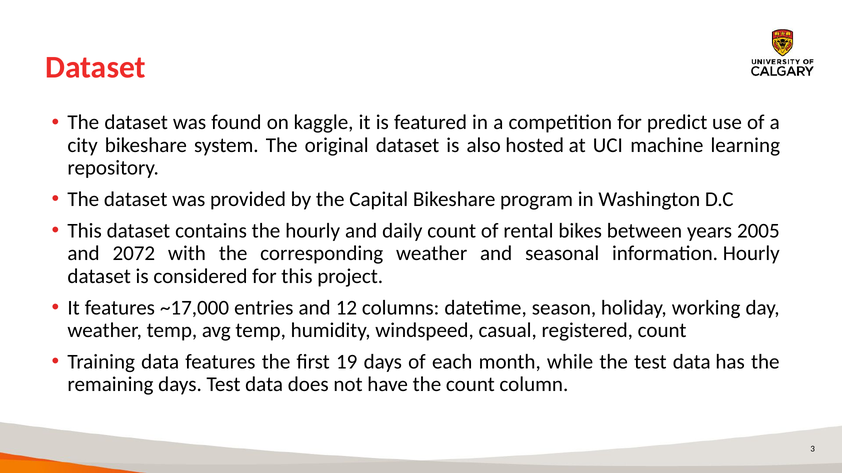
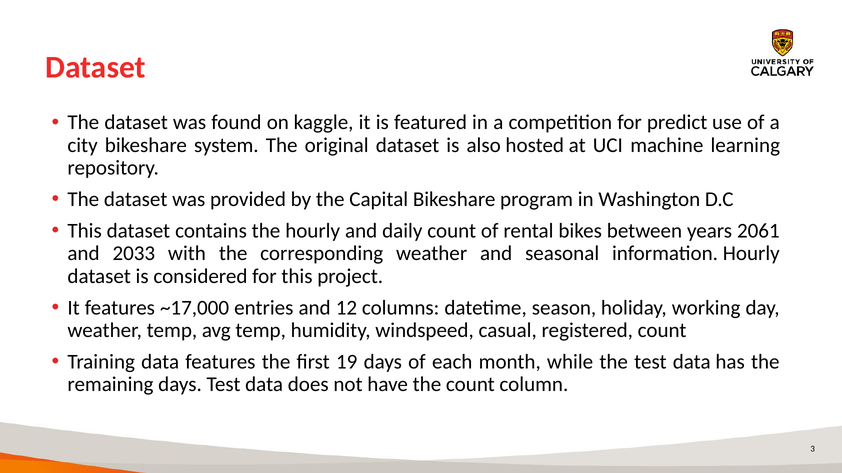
2005: 2005 -> 2061 (758, 231)
2072: 2072 -> 2033 (134, 254)
